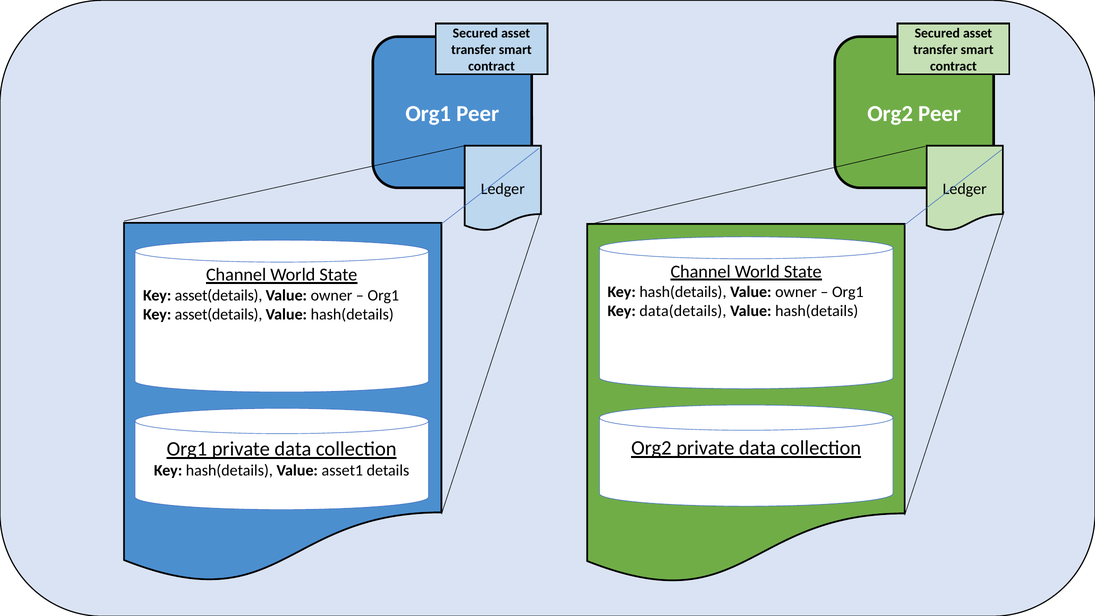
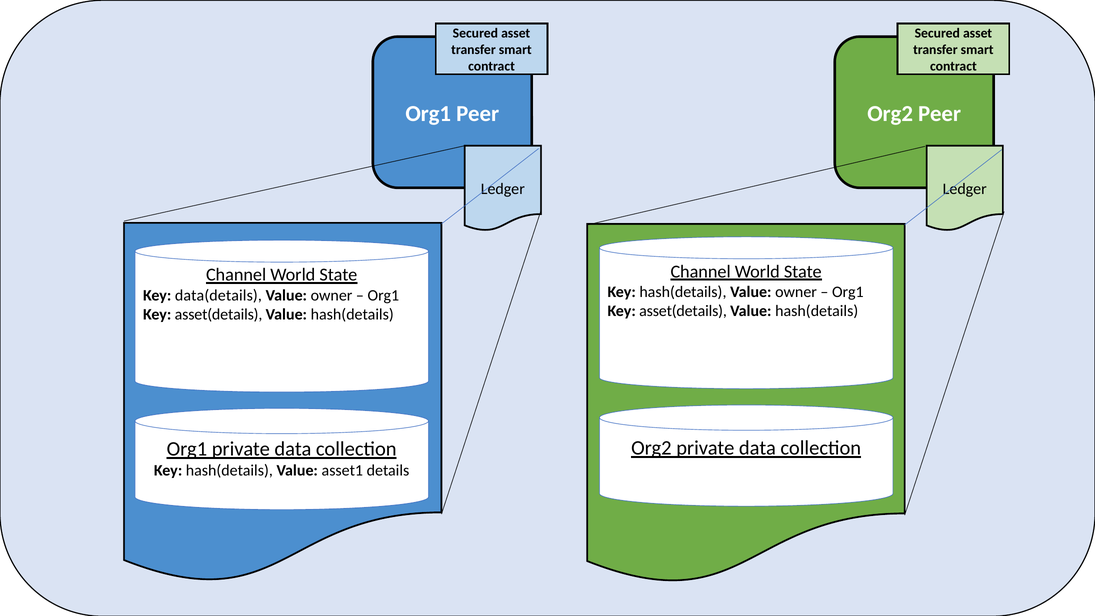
asset(details: asset(details -> data(details (218, 295)
data(details: data(details -> asset(details (683, 311)
